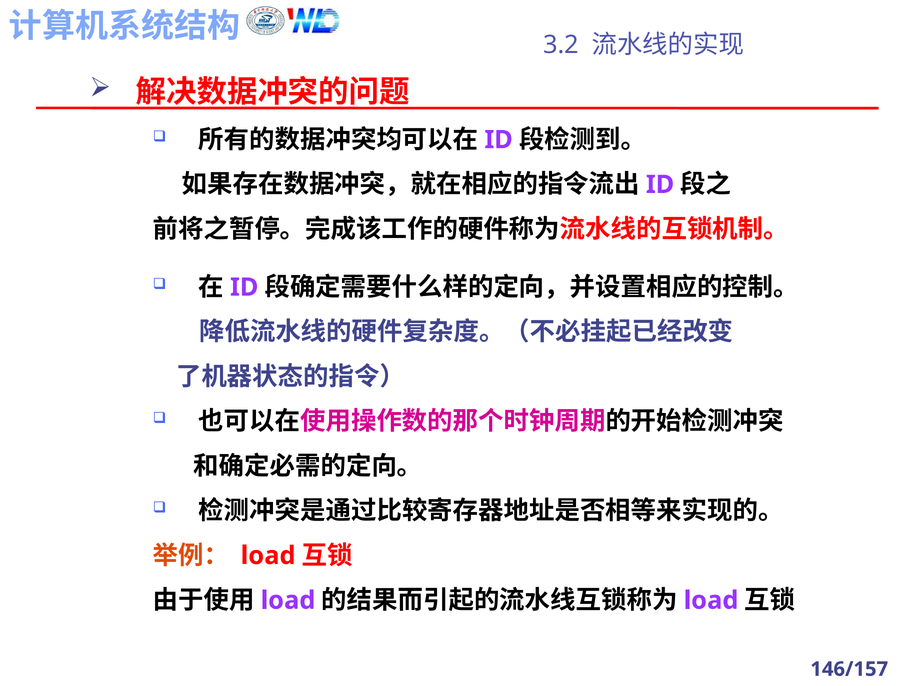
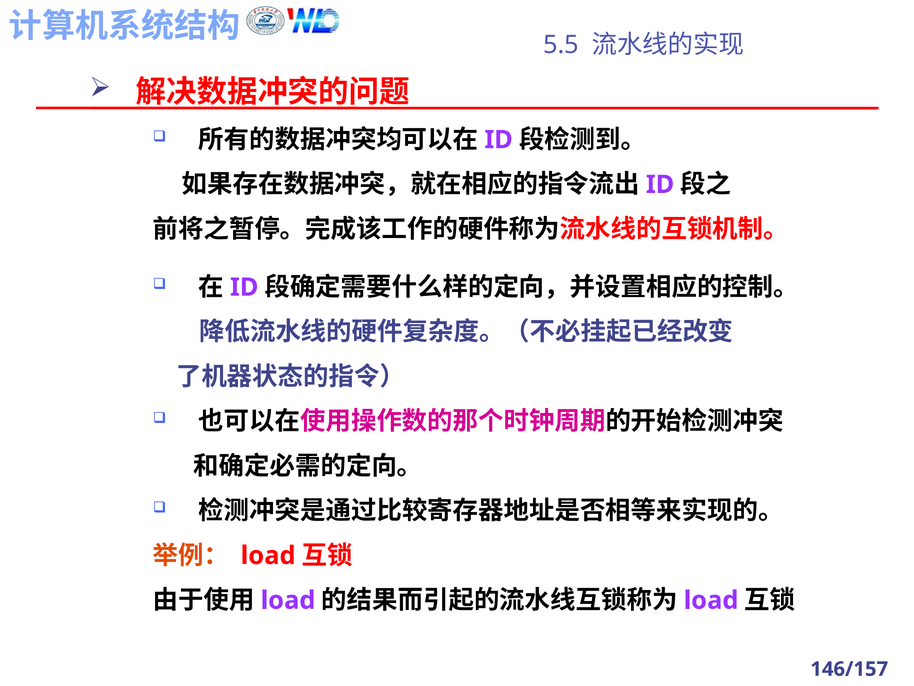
3.2: 3.2 -> 5.5 (561, 45)
